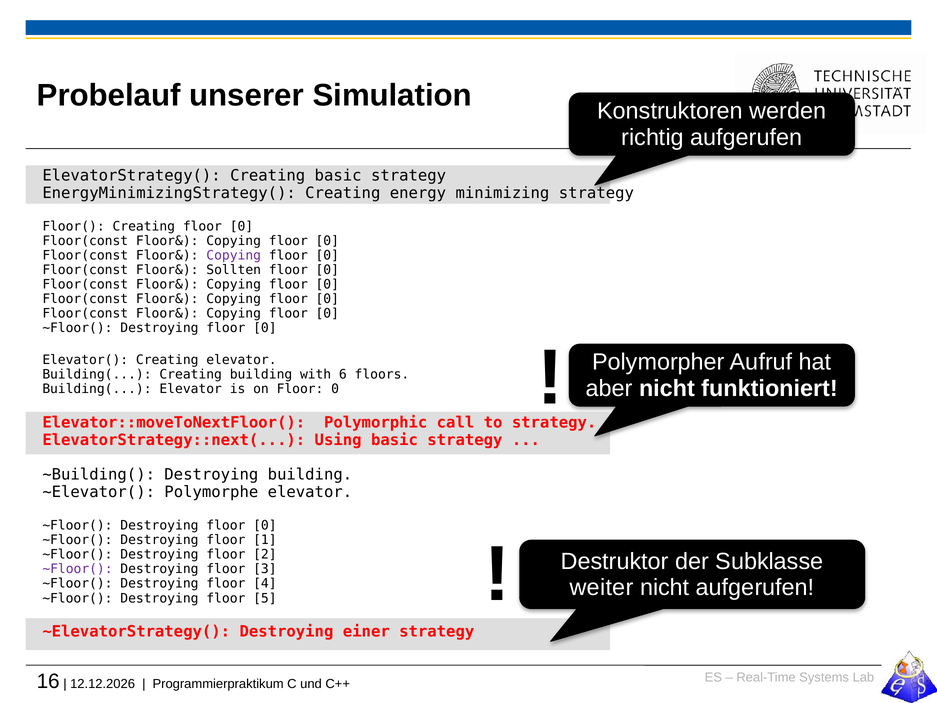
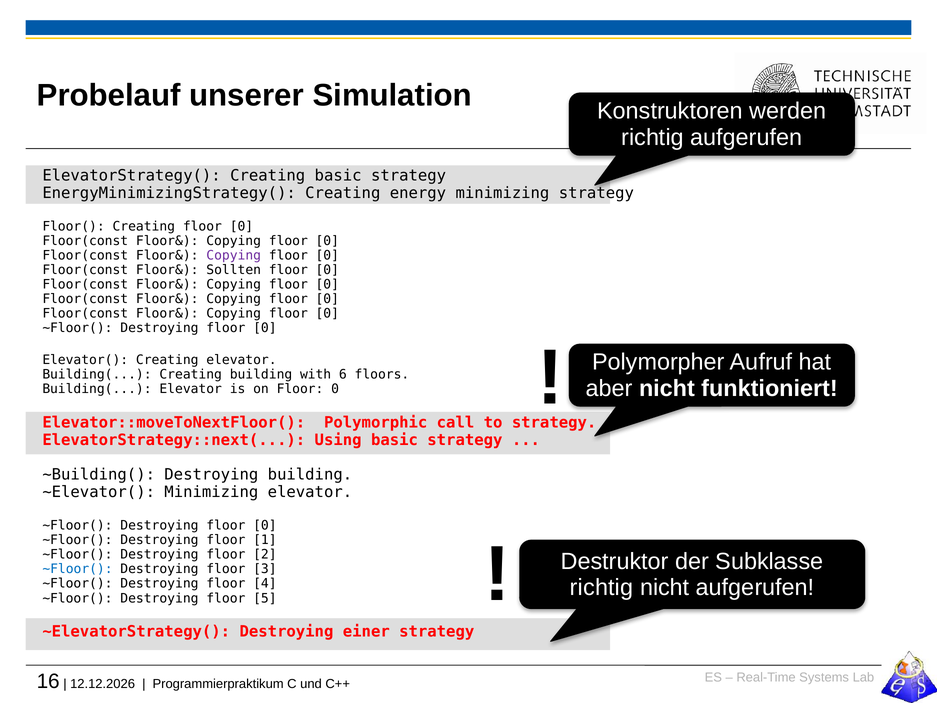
~Elevator( Polymorphe: Polymorphe -> Minimizing (211, 492)
~Floor( colour: purple -> blue (77, 569)
weiter: weiter -> richtig (602, 587)
